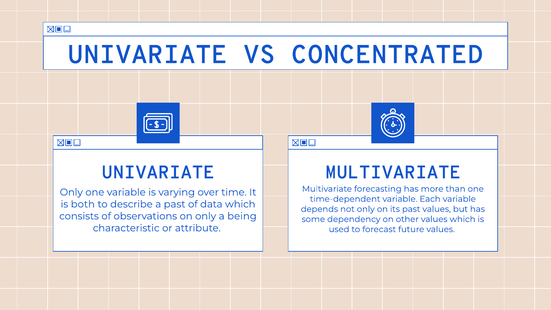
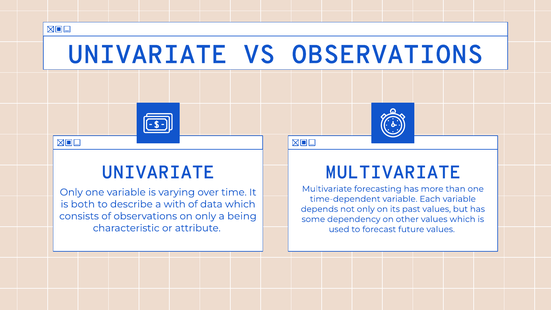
VS CONCENTRATED: CONCENTRATED -> OBSERVATIONS (387, 55)
a past: past -> with (175, 204)
